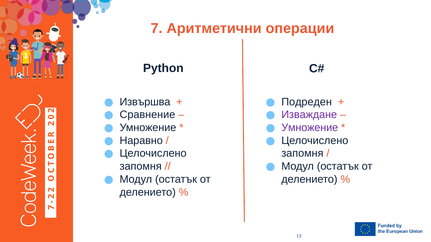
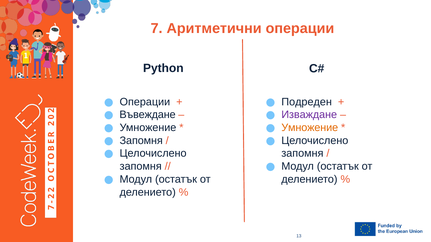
Извършва: Извършва -> Операции (145, 102)
Сравнение: Сравнение -> Въвеждане (148, 115)
Умножение colour: purple -> orange (310, 128)
Наравно: Наравно -> Запомня (141, 141)
